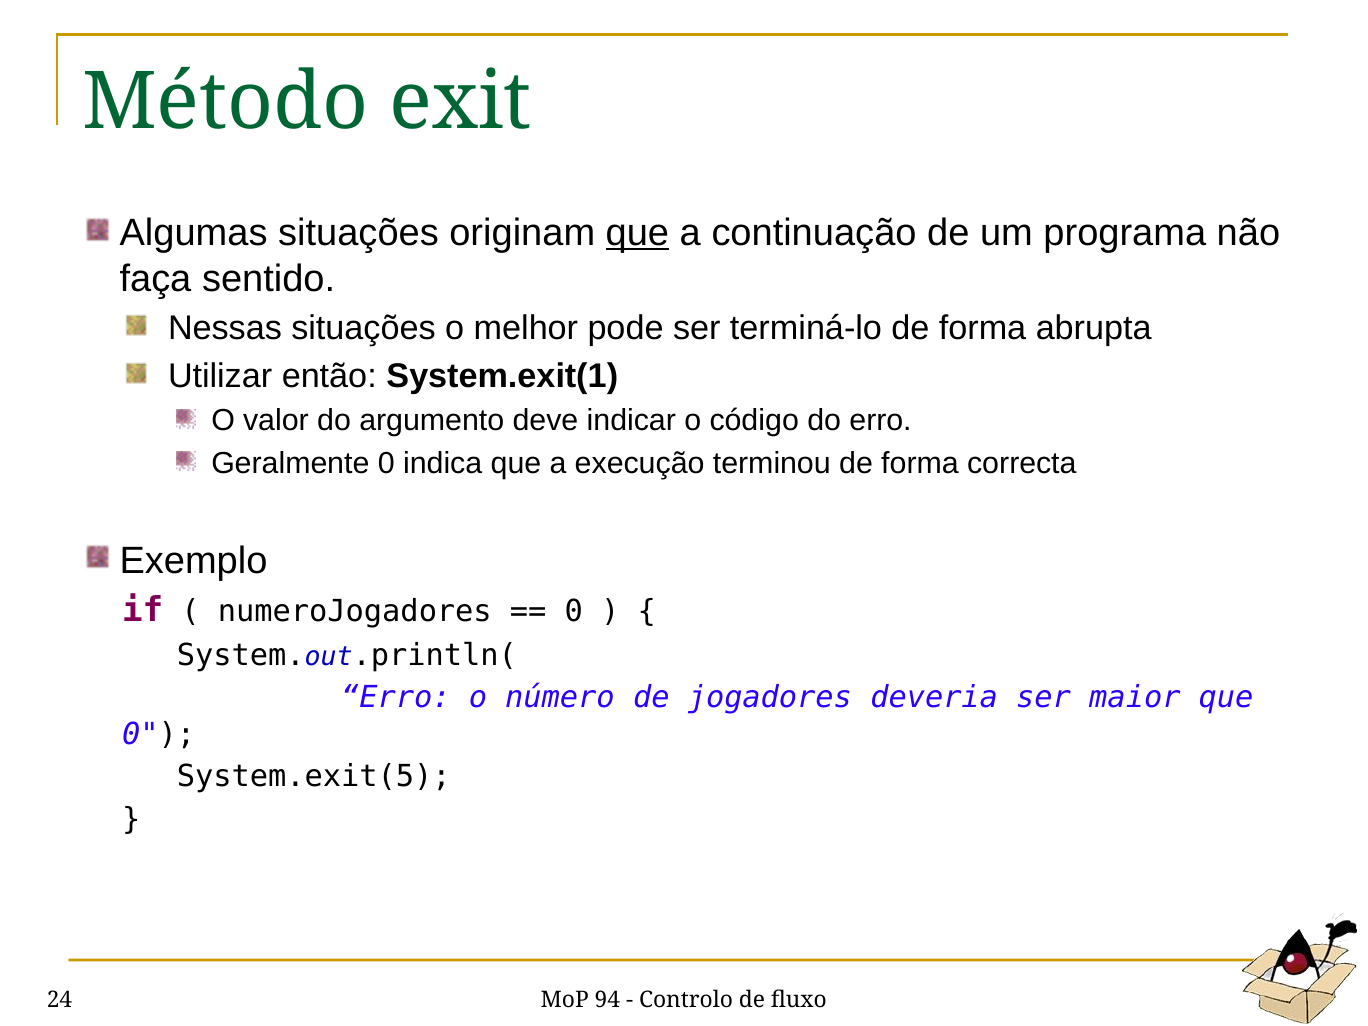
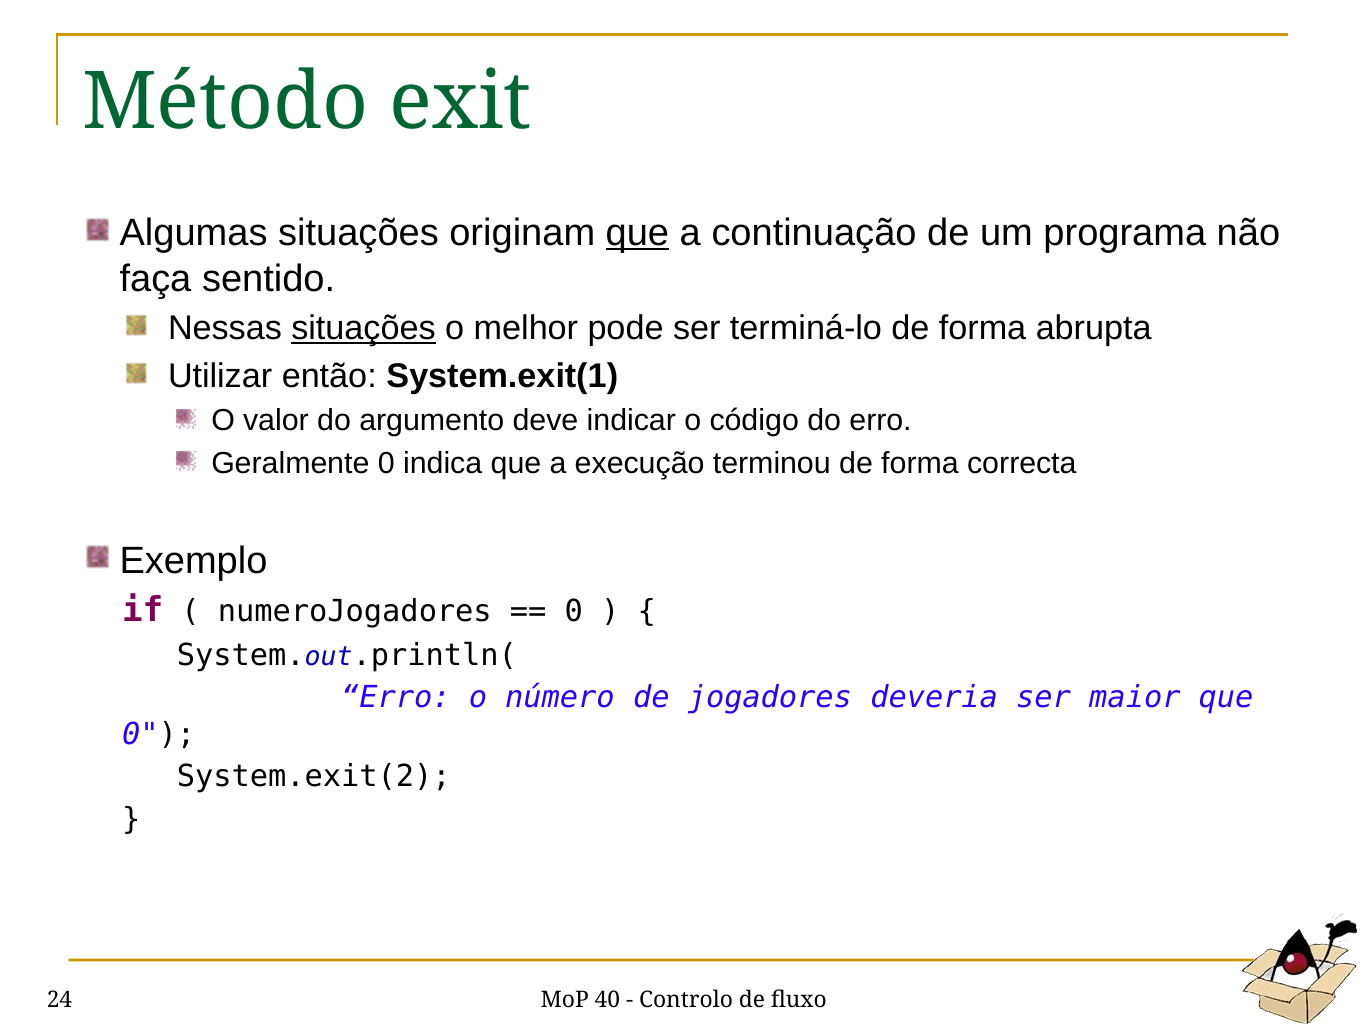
situações underline: none -> present (363, 329)
System.exit(5: System.exit(5 -> System.exit(2 (314, 777)
94: 94 -> 40 (607, 1000)
